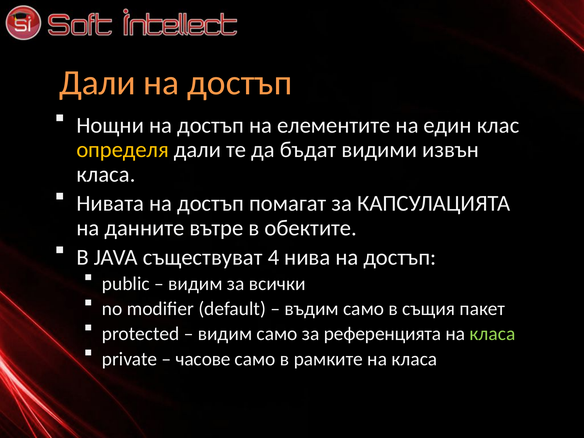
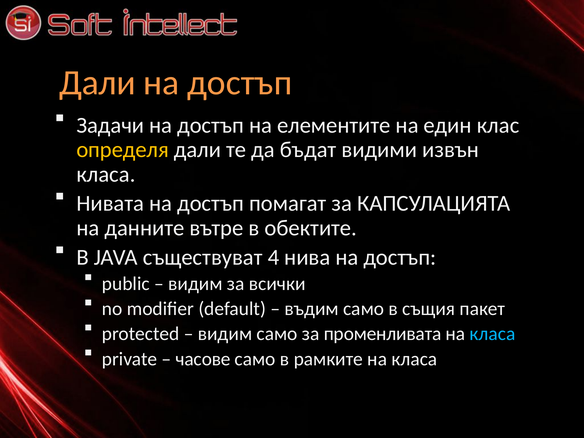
Нощни: Нощни -> Задачи (110, 125)
референцията: референцията -> променливата (383, 334)
класа colour: light green -> light blue (492, 334)
